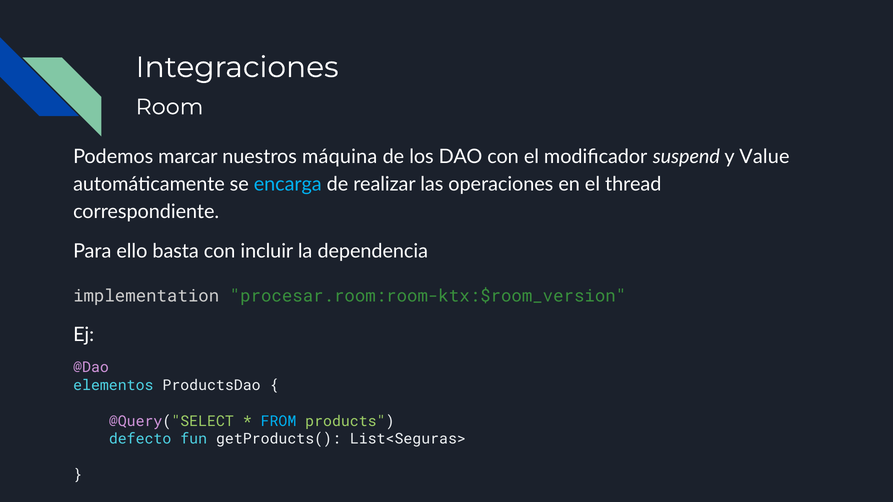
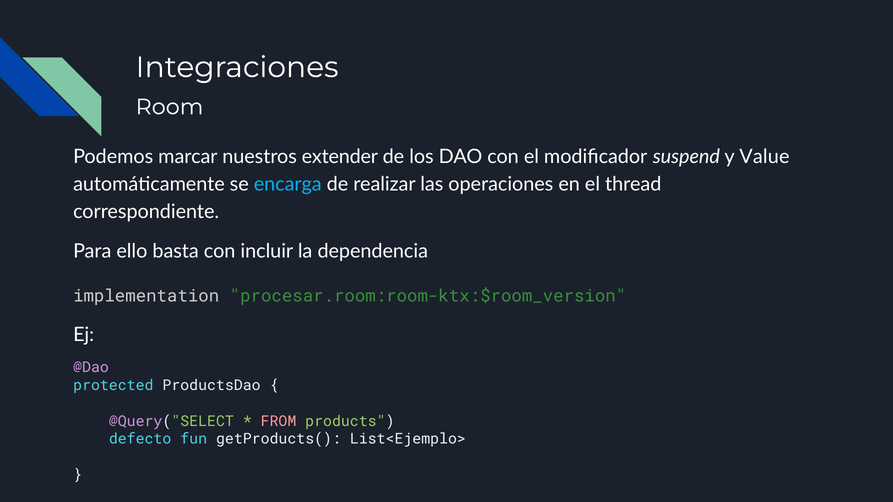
máquina: máquina -> extender (340, 157)
elementos: elementos -> protected (113, 386)
FROM colour: light blue -> pink (278, 421)
List<Seguras>: List<Seguras> -> List<Ejemplo> (408, 439)
